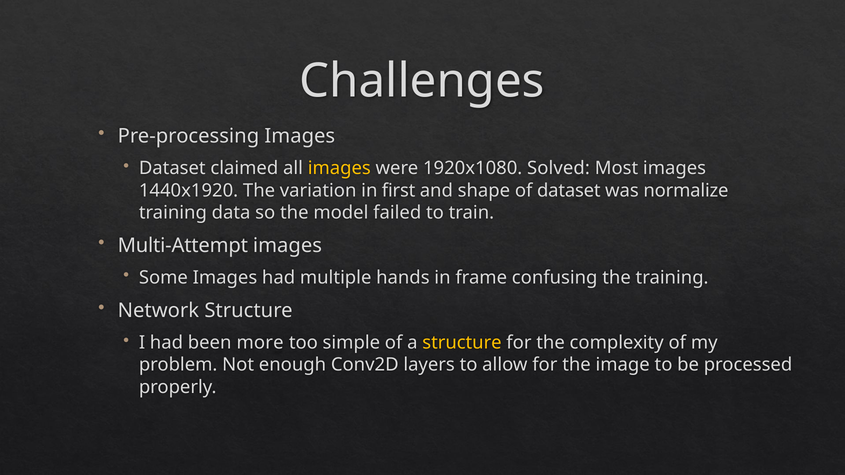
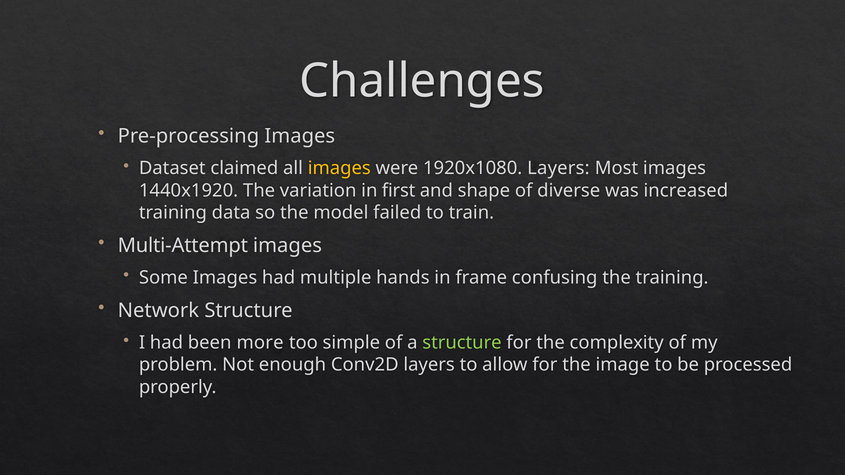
1920x1080 Solved: Solved -> Layers (558, 168)
of dataset: dataset -> diverse (569, 191)
normalize: normalize -> increased (686, 191)
structure colour: yellow -> light green (462, 343)
